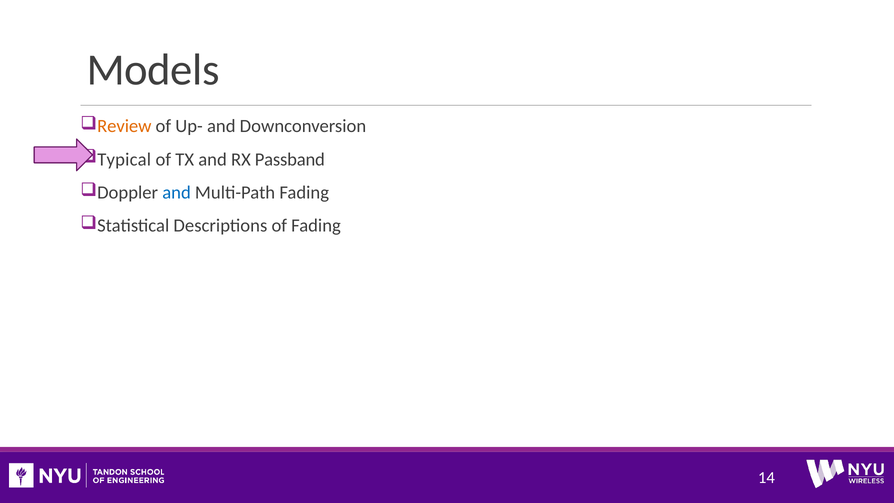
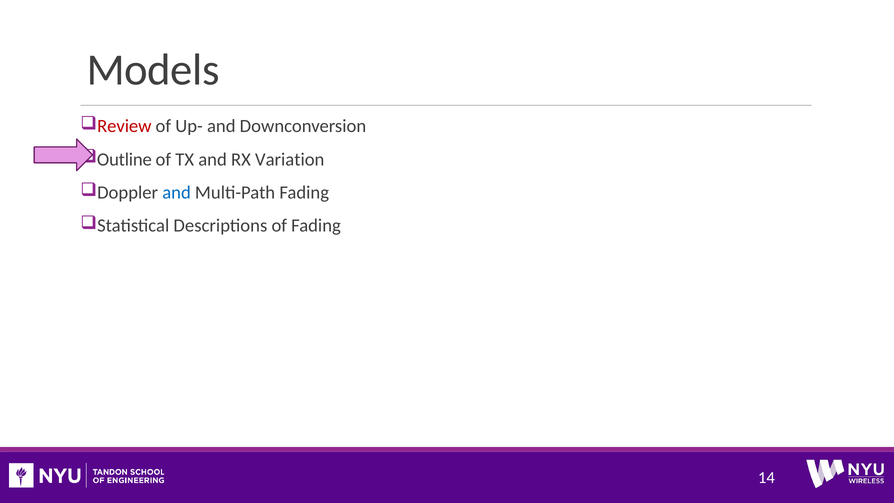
Review colour: orange -> red (124, 126)
Typical: Typical -> Outline (124, 159)
Passband: Passband -> Variation (290, 159)
